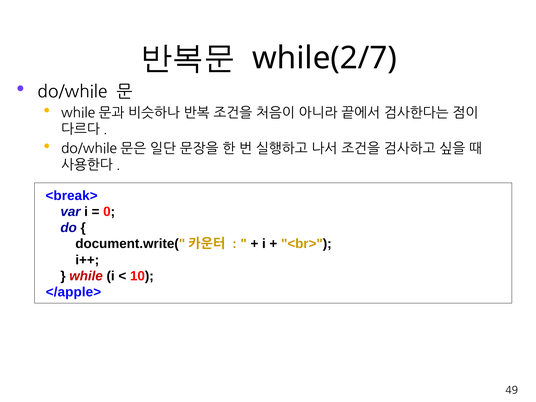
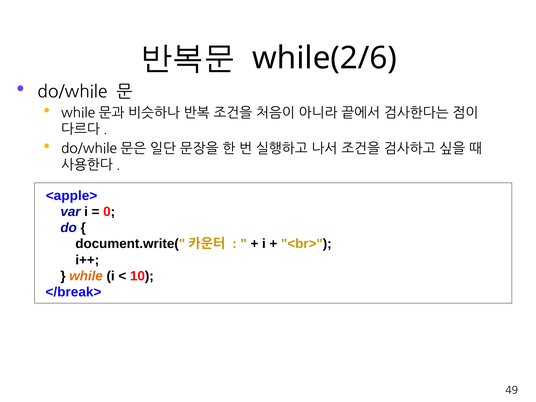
while(2/7: while(2/7 -> while(2/6 (325, 58)
<break>: <break> -> <apple> (72, 196)
while colour: red -> orange (86, 276)
</apple>: </apple> -> </break> (73, 292)
